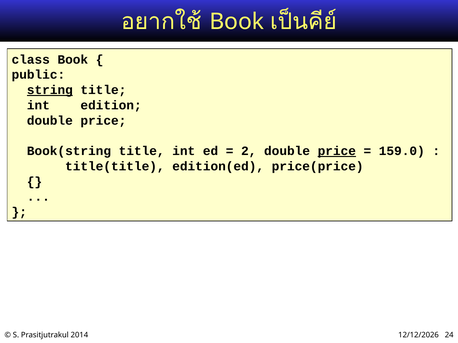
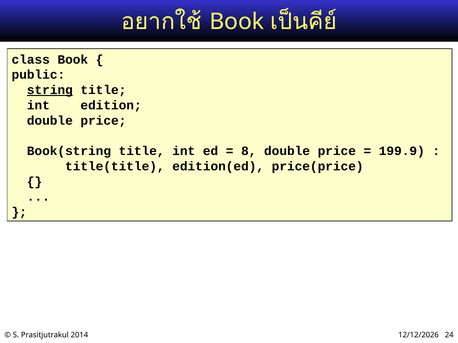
2: 2 -> 8 (249, 151)
price underline: present -> none (337, 151)
159.0: 159.0 -> 199.9 (402, 151)
